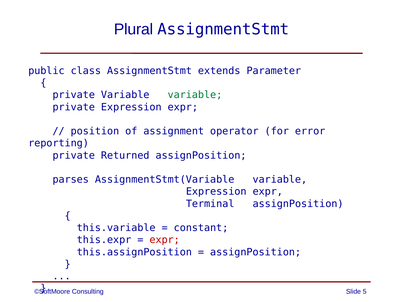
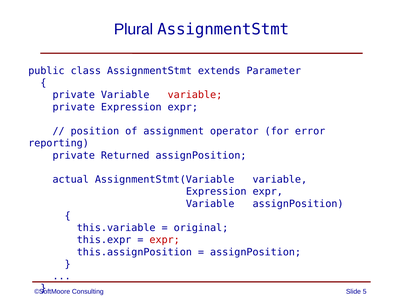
variable colour: green -> red (195, 95)
parses: parses -> actual (71, 180)
Terminal: Terminal -> Variable (210, 204)
constant: constant -> original (201, 228)
